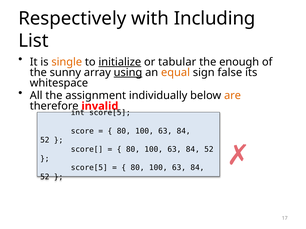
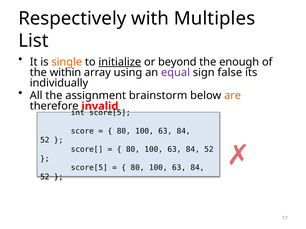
Including: Including -> Multiples (215, 18)
tabular: tabular -> beyond (177, 62)
sunny: sunny -> within (65, 73)
using underline: present -> none (128, 73)
equal colour: orange -> purple (176, 73)
whitespace: whitespace -> individually (59, 83)
individually: individually -> brainstorm (158, 96)
